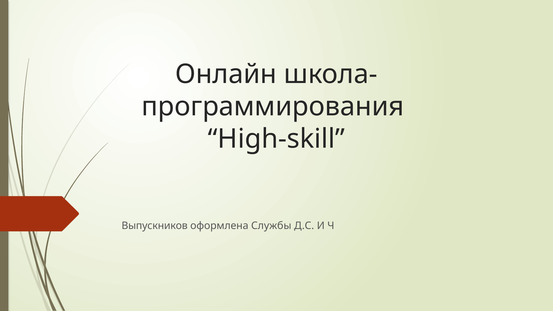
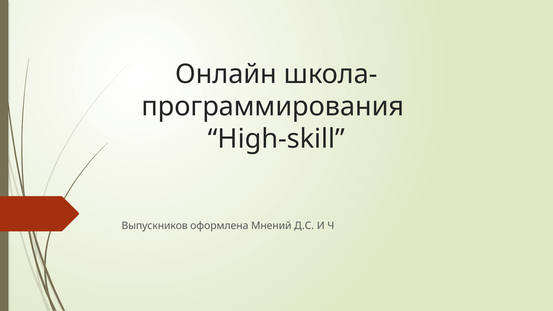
Службы: Службы -> Мнений (271, 226)
